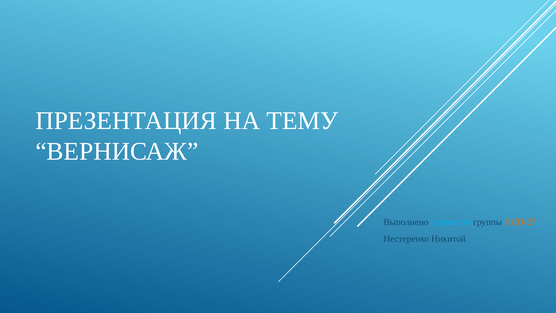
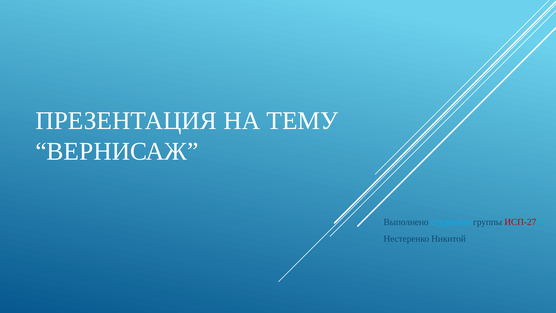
ИСП-27 colour: orange -> red (520, 222)
